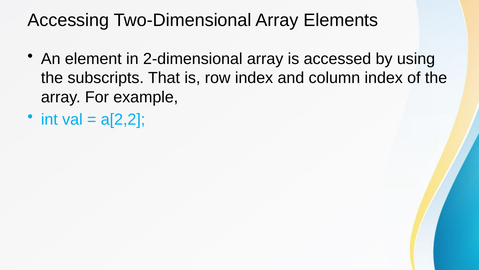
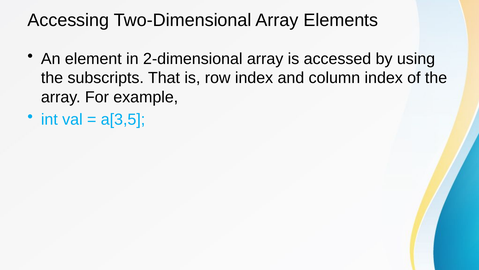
a[2,2: a[2,2 -> a[3,5 (123, 119)
